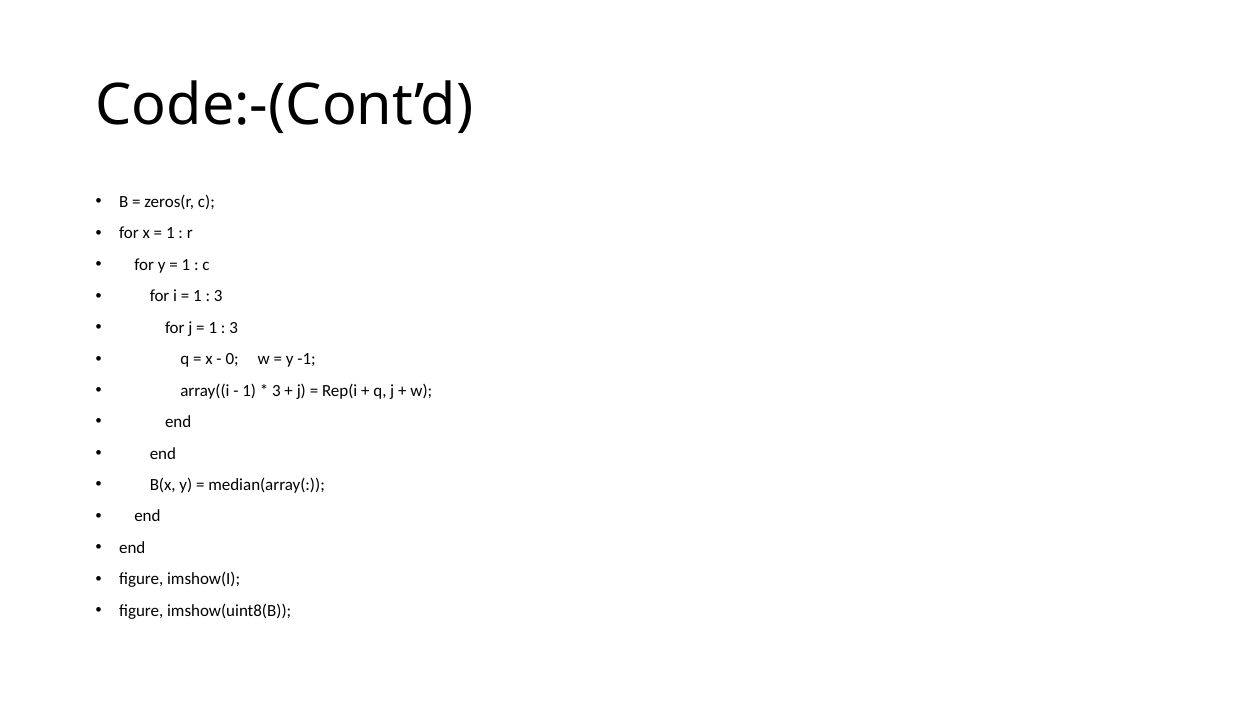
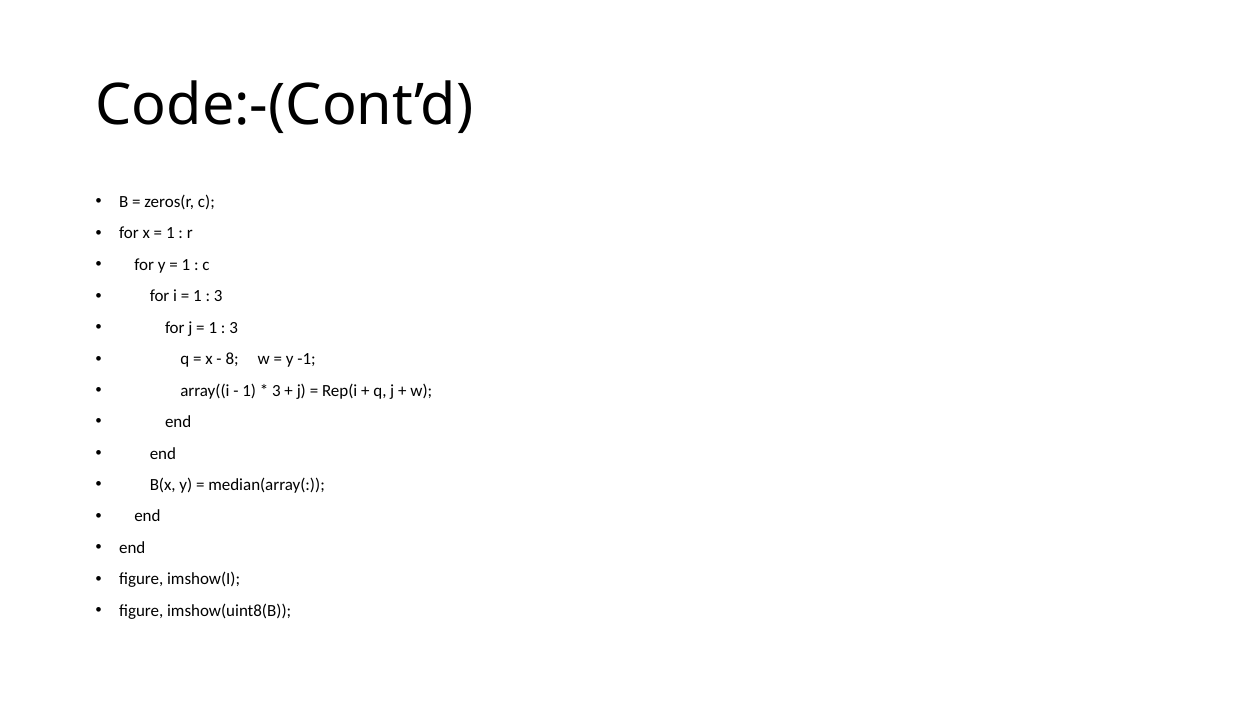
0: 0 -> 8 (232, 359)
